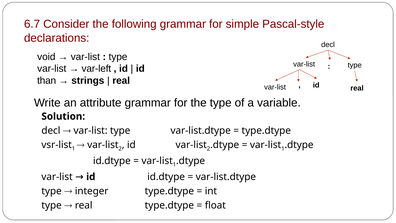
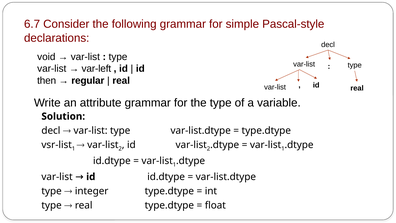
than: than -> then (47, 80)
strings: strings -> regular (88, 80)
